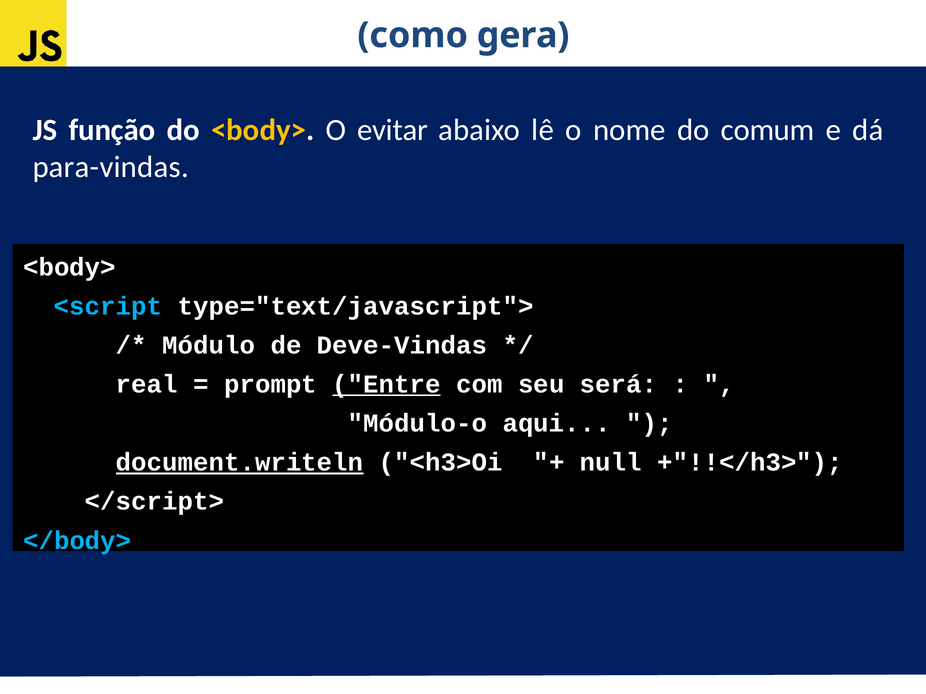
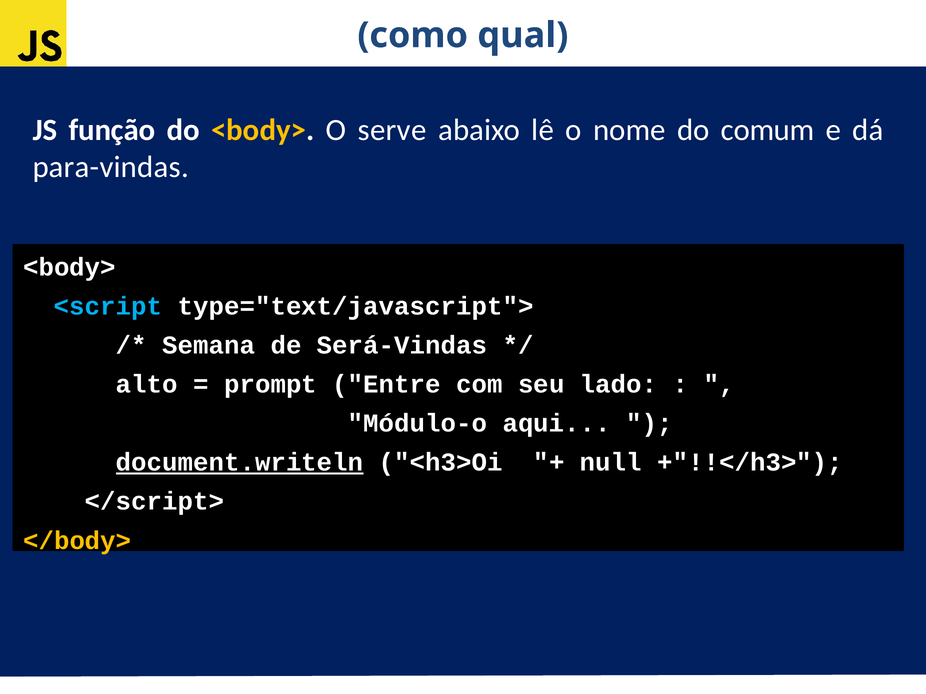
gera: gera -> qual (523, 35)
evitar: evitar -> serve (392, 130)
Módulo: Módulo -> Semana (209, 346)
Deve-Vindas: Deve-Vindas -> Será-Vindas (402, 346)
real: real -> alto (147, 385)
Entre underline: present -> none (387, 385)
será: será -> lado (619, 385)
</body> colour: light blue -> yellow (77, 541)
